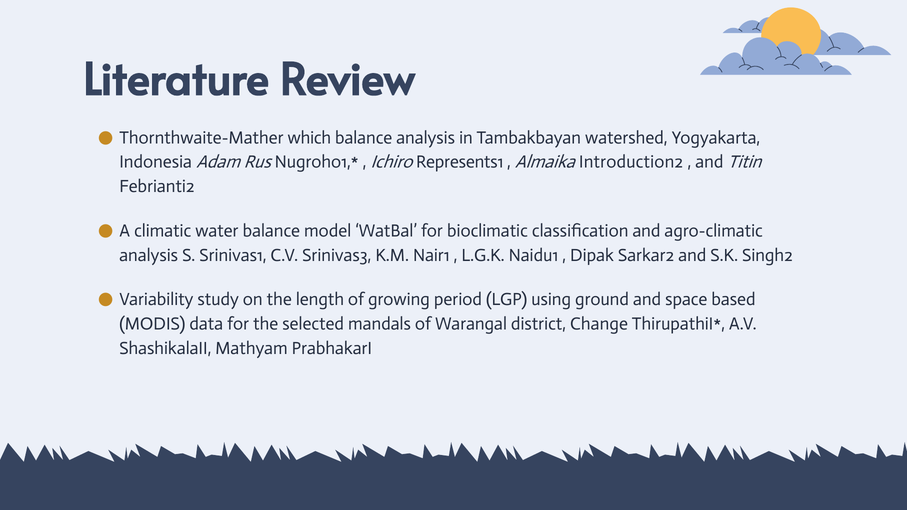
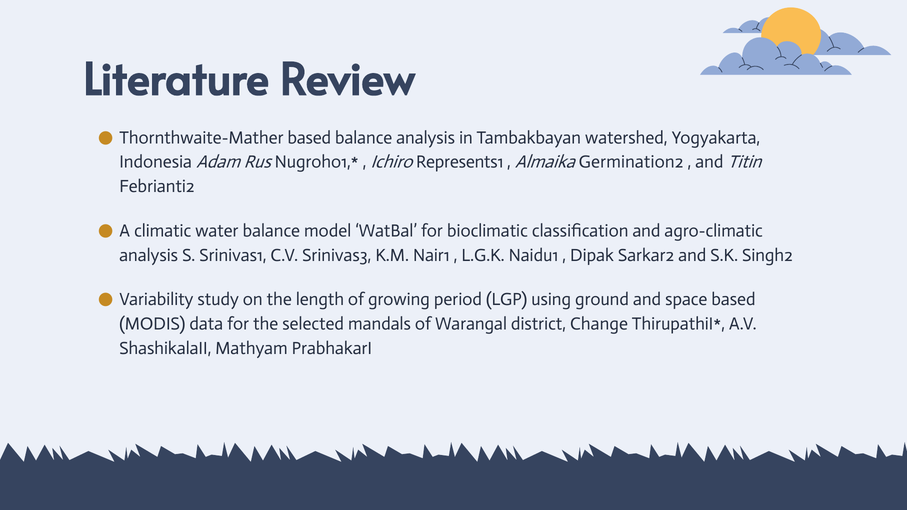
Thornthwaite-Mather which: which -> based (309, 138)
Introduction2: Introduction2 -> Germination2 (631, 162)
